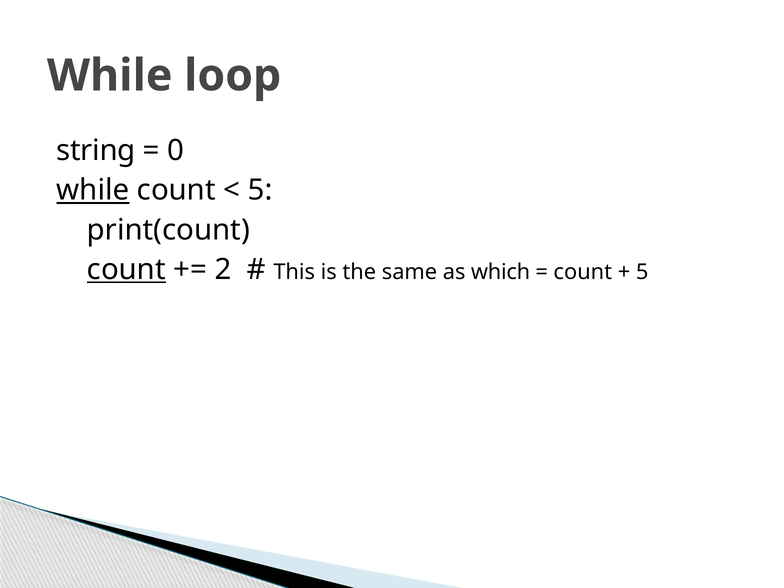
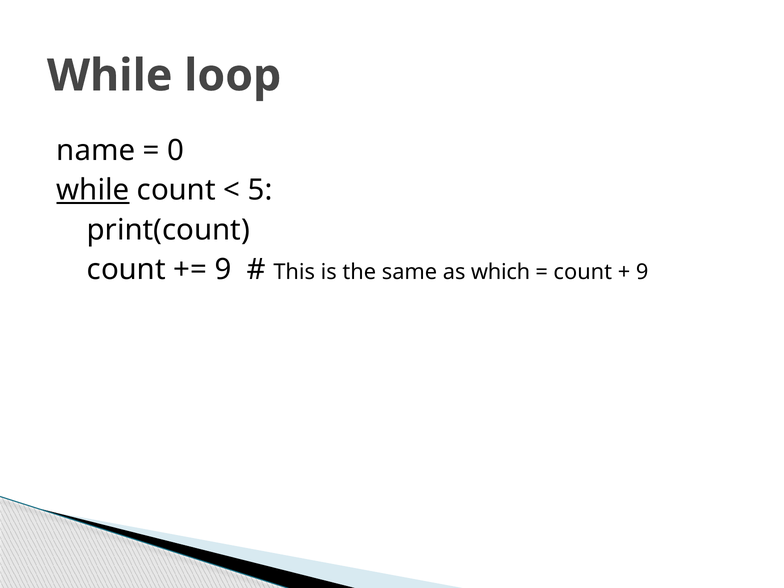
string: string -> name (96, 151)
count underline: present -> none (126, 270)
2: 2 -> 9 (223, 270)
5: 5 -> 9 (642, 272)
